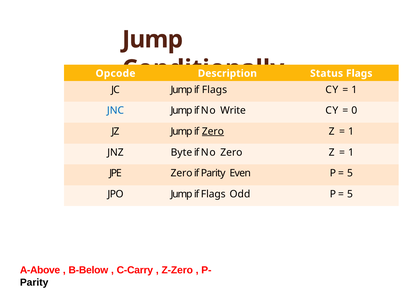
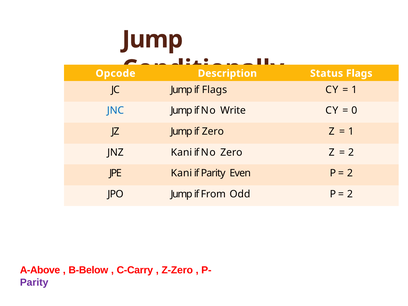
Zero underline: present -> none (213, 131)
JNZ Byte: Byte -> Kani (181, 152)
1: 1 -> 2 (351, 152)
JPE Zero: Zero -> Kani (181, 173)
5: 5 -> 2 (350, 173)
JPO Jump if Flags: Flags -> From (213, 194)
5: 5 -> 2 (350, 194)
Parity colour: black -> purple (34, 283)
